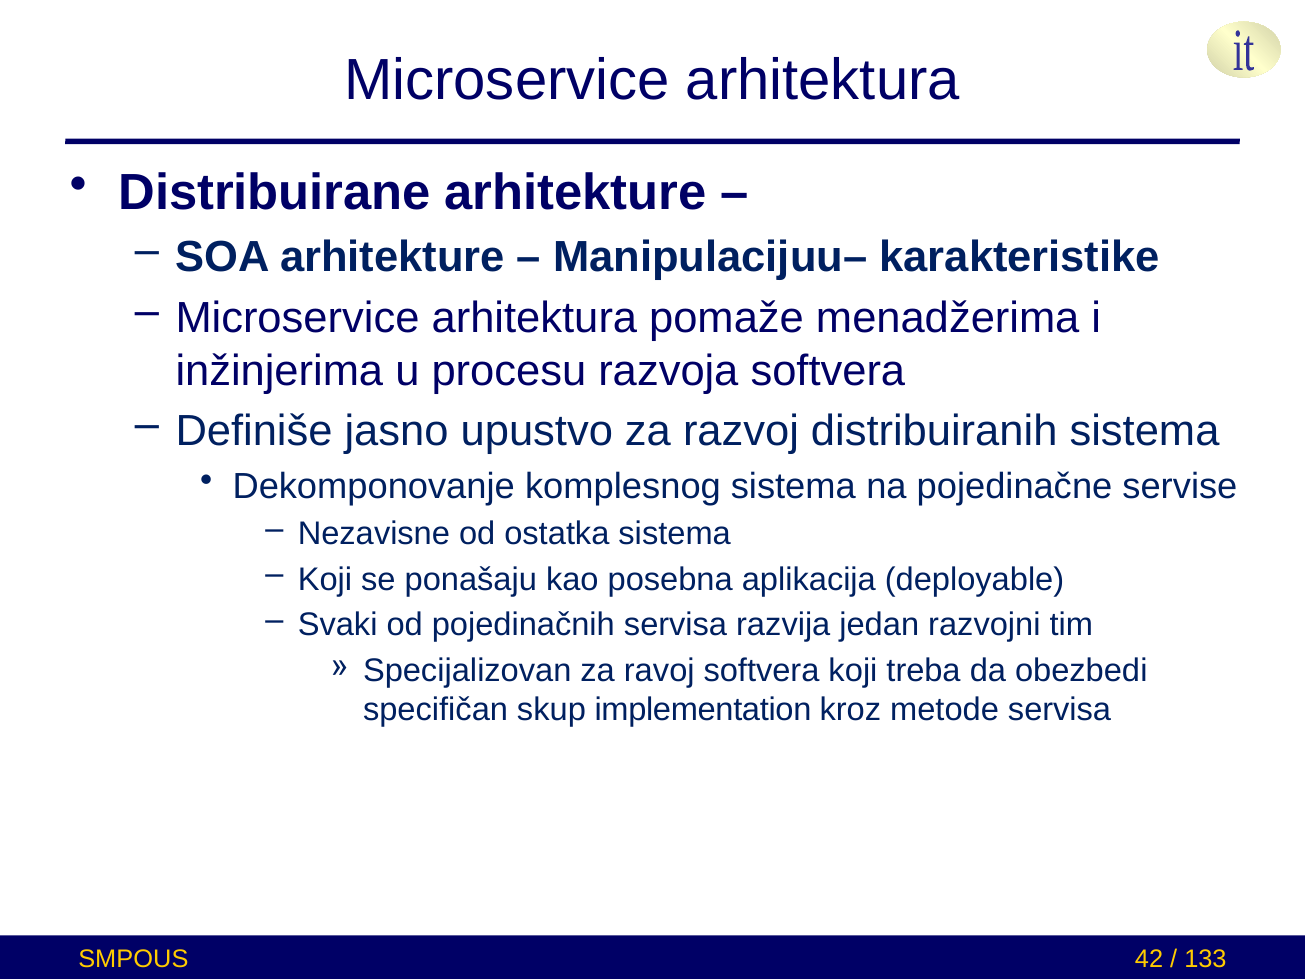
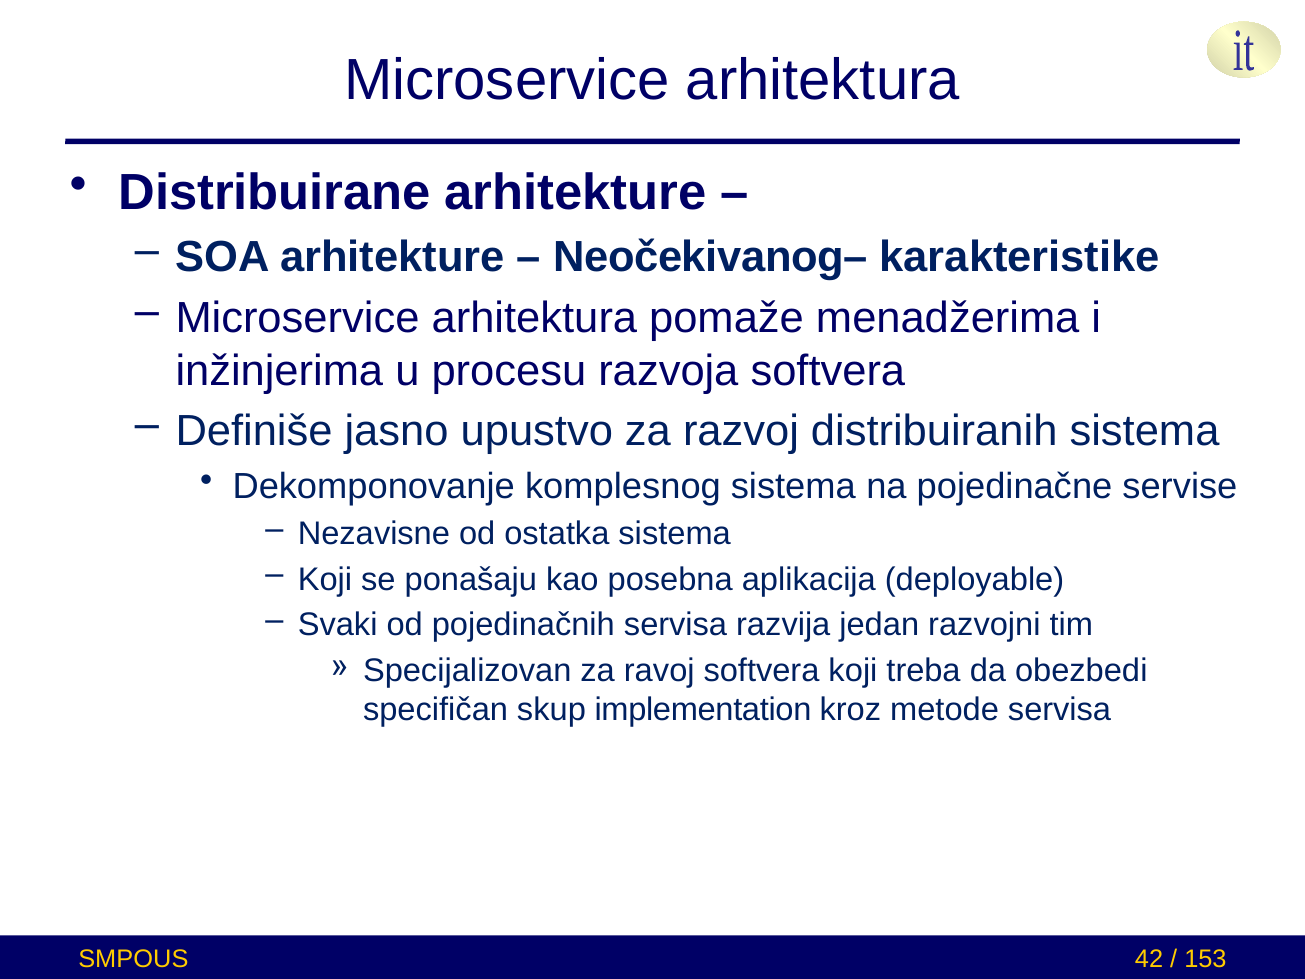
Manipulacijuu–: Manipulacijuu– -> Neočekivanog– (710, 258)
133: 133 -> 153 (1205, 959)
